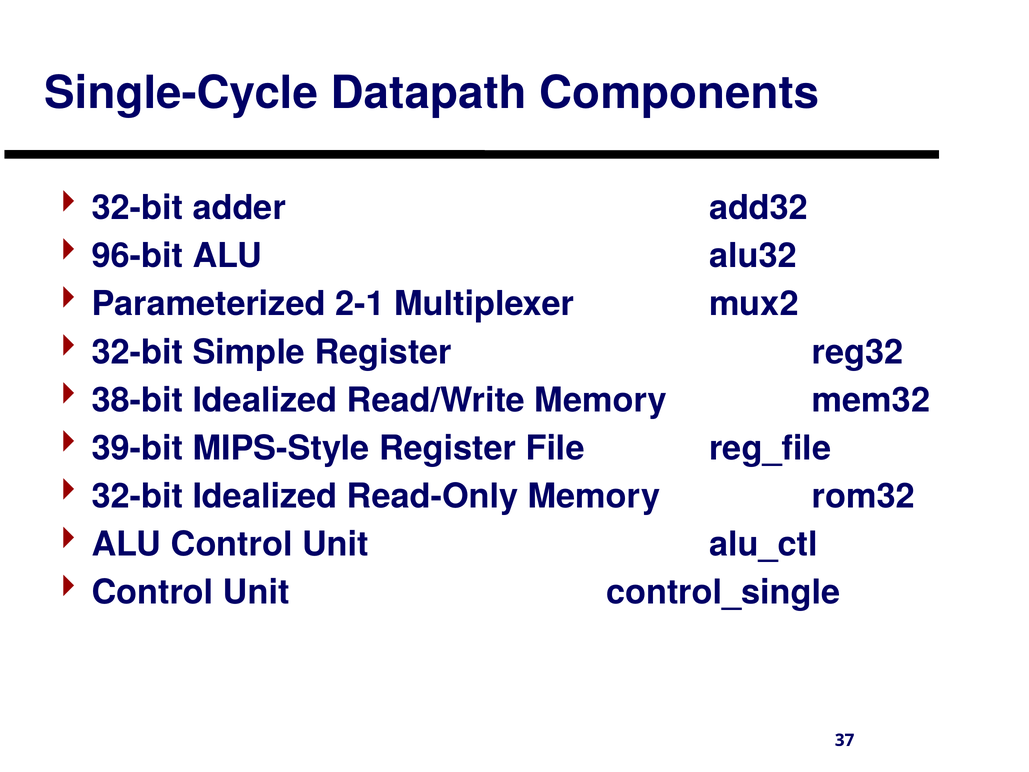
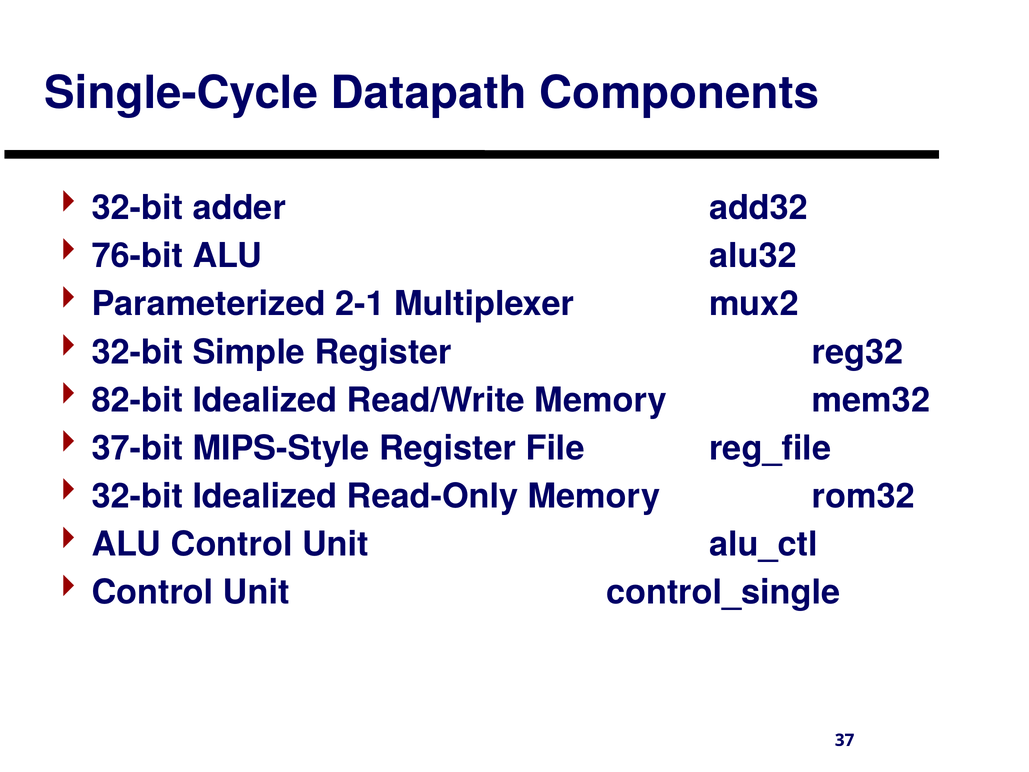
96-bit: 96-bit -> 76-bit (137, 256)
38-bit: 38-bit -> 82-bit (137, 400)
39-bit: 39-bit -> 37-bit (137, 448)
